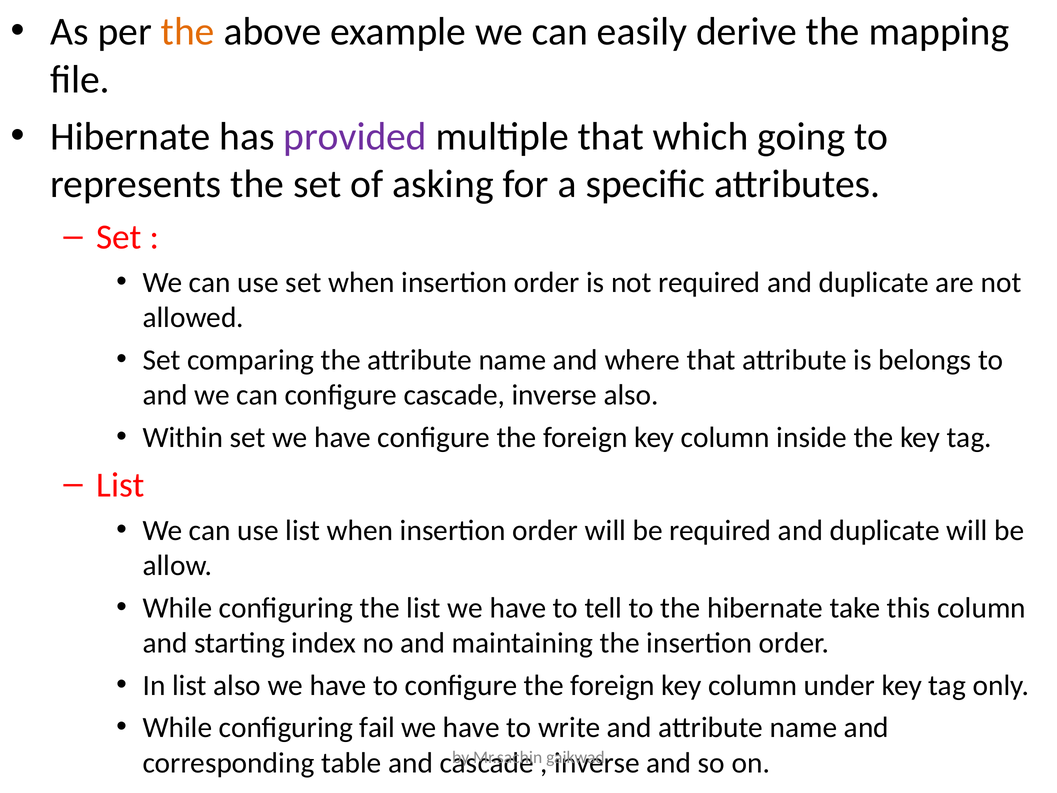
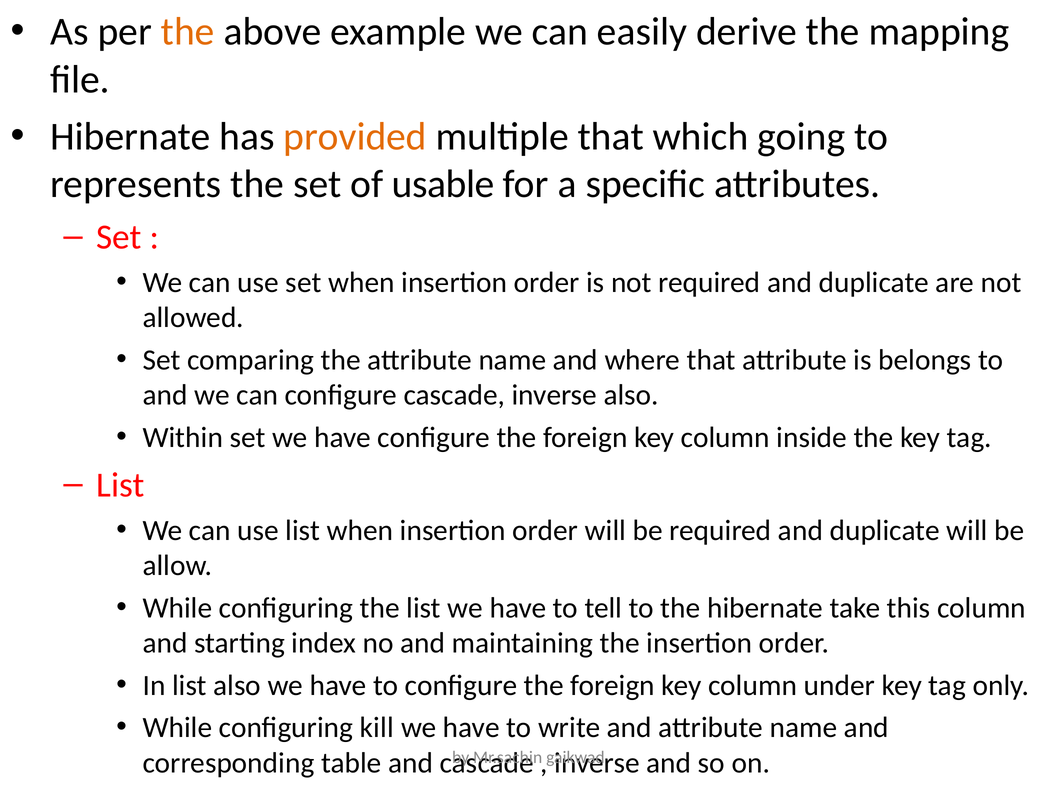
provided colour: purple -> orange (355, 136)
asking: asking -> usable (443, 184)
fail: fail -> kill (377, 728)
